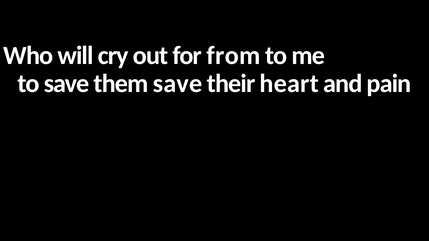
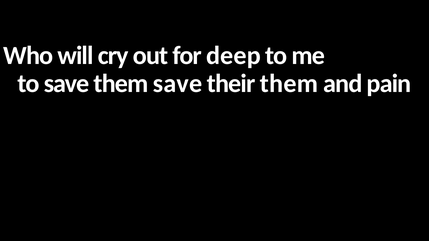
from: from -> deep (234, 56)
their heart: heart -> them (289, 84)
